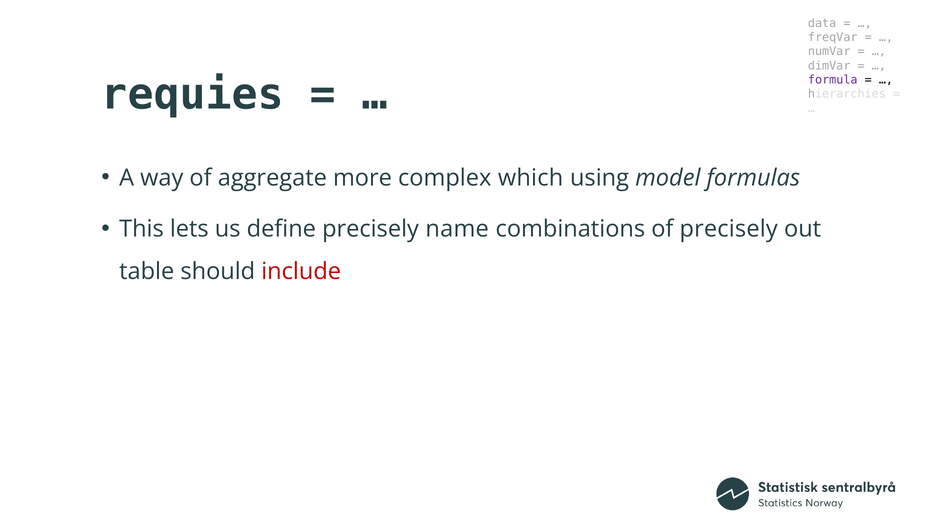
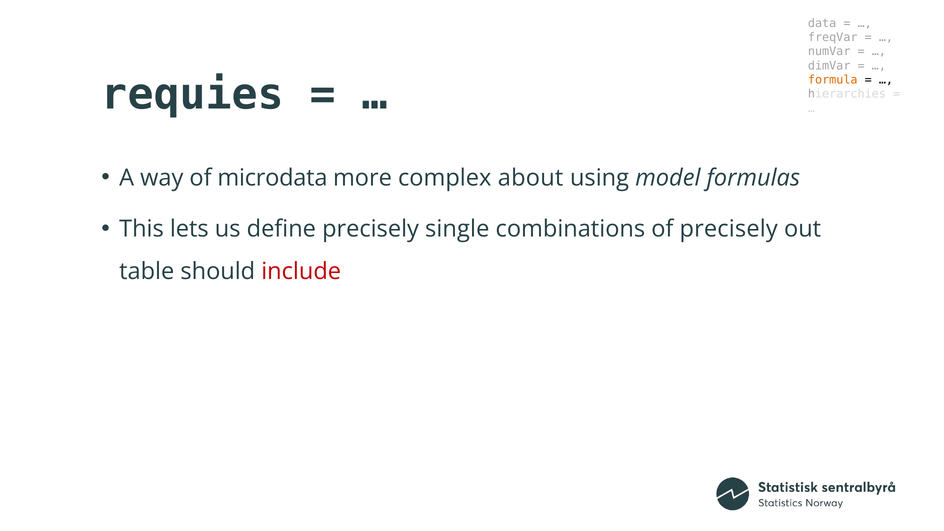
formula colour: purple -> orange (833, 80)
aggregate: aggregate -> microdata (272, 178)
which: which -> about (531, 178)
name: name -> single (457, 229)
